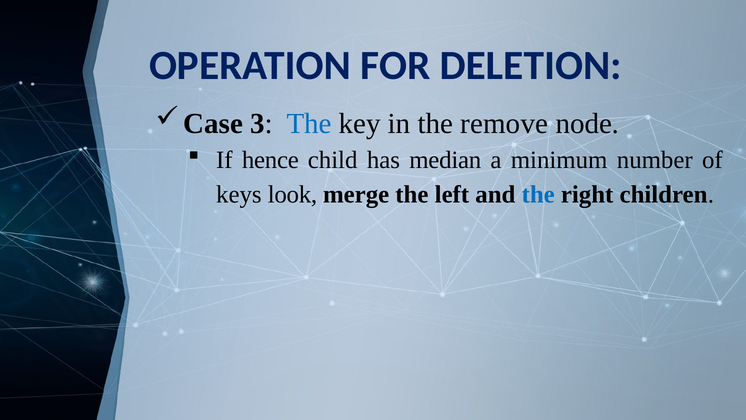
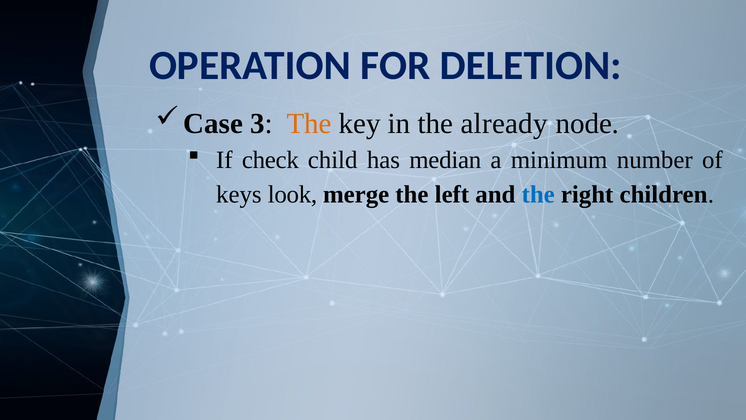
The colour: blue -> orange (309, 123)
remove: remove -> already (504, 123)
hence: hence -> check (270, 160)
